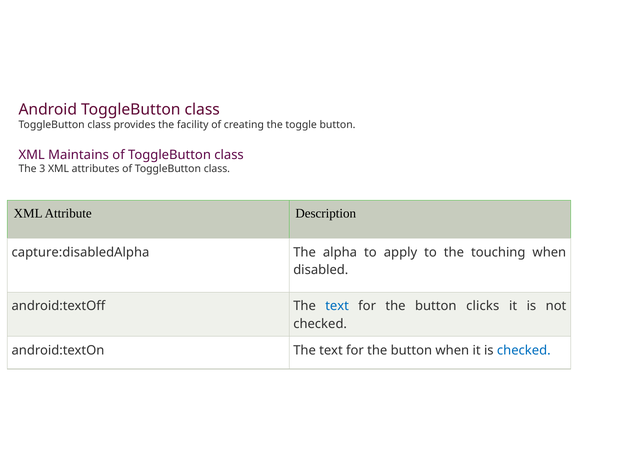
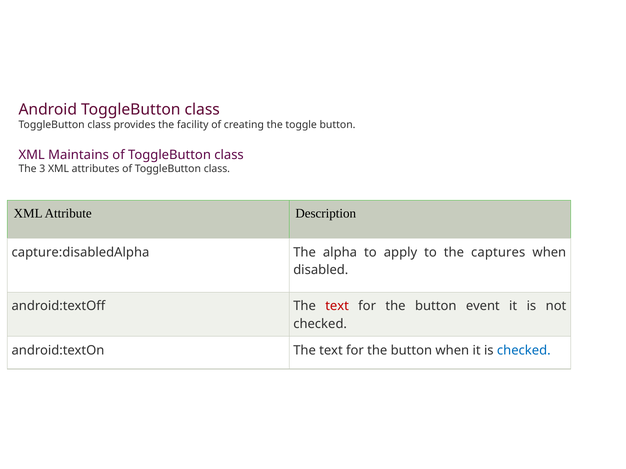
touching: touching -> captures (498, 253)
text colour: blue -> red (337, 306)
clicks: clicks -> event (483, 306)
